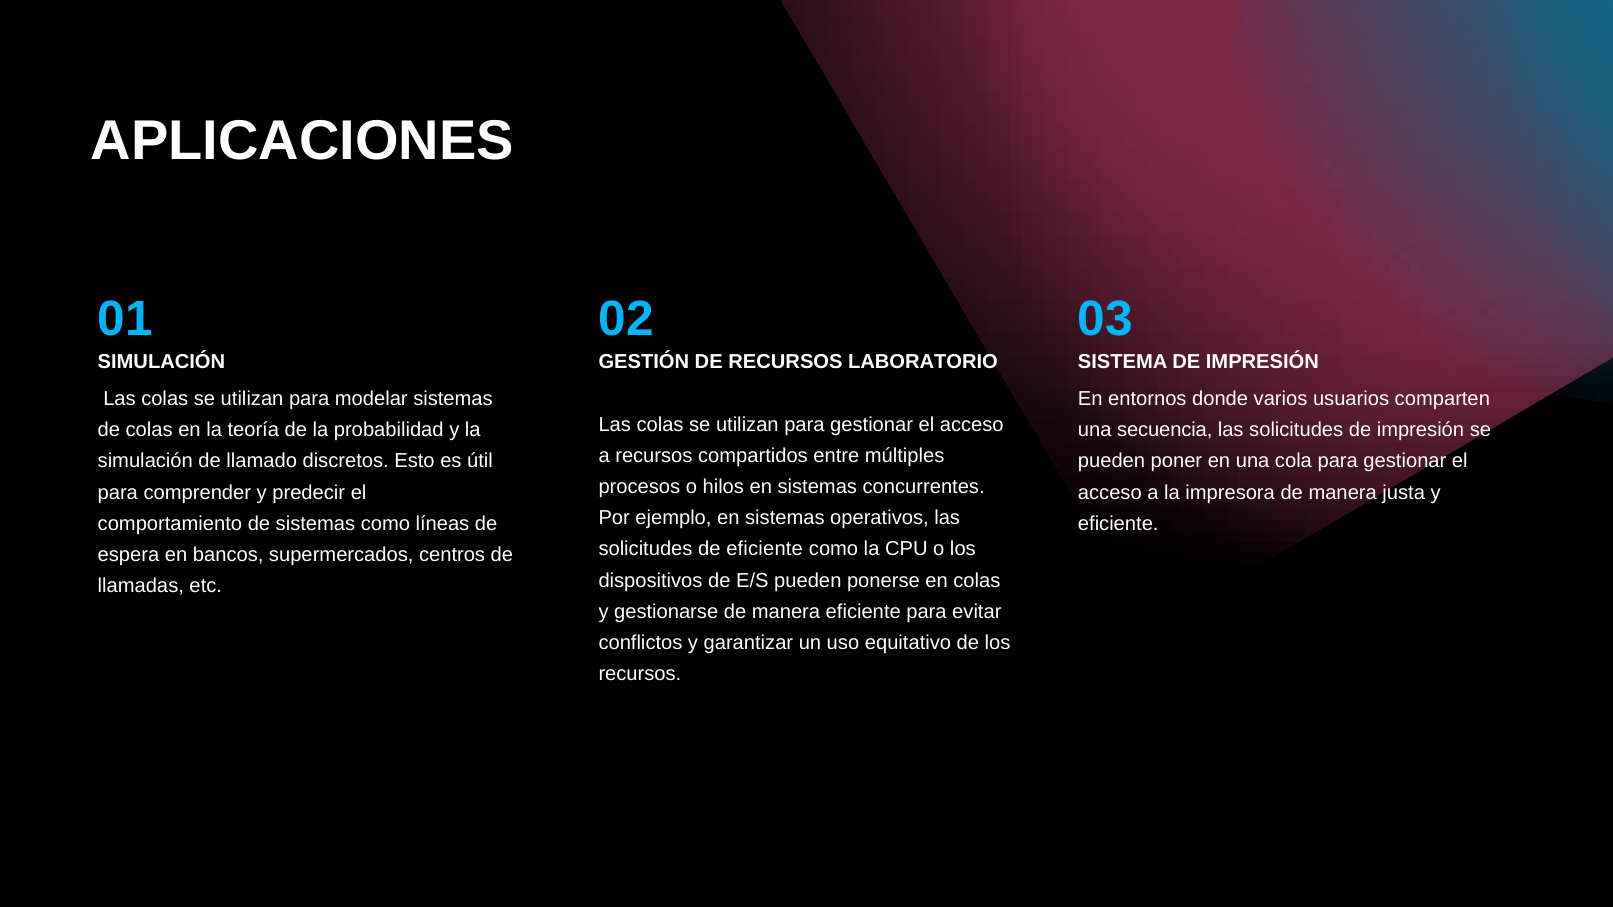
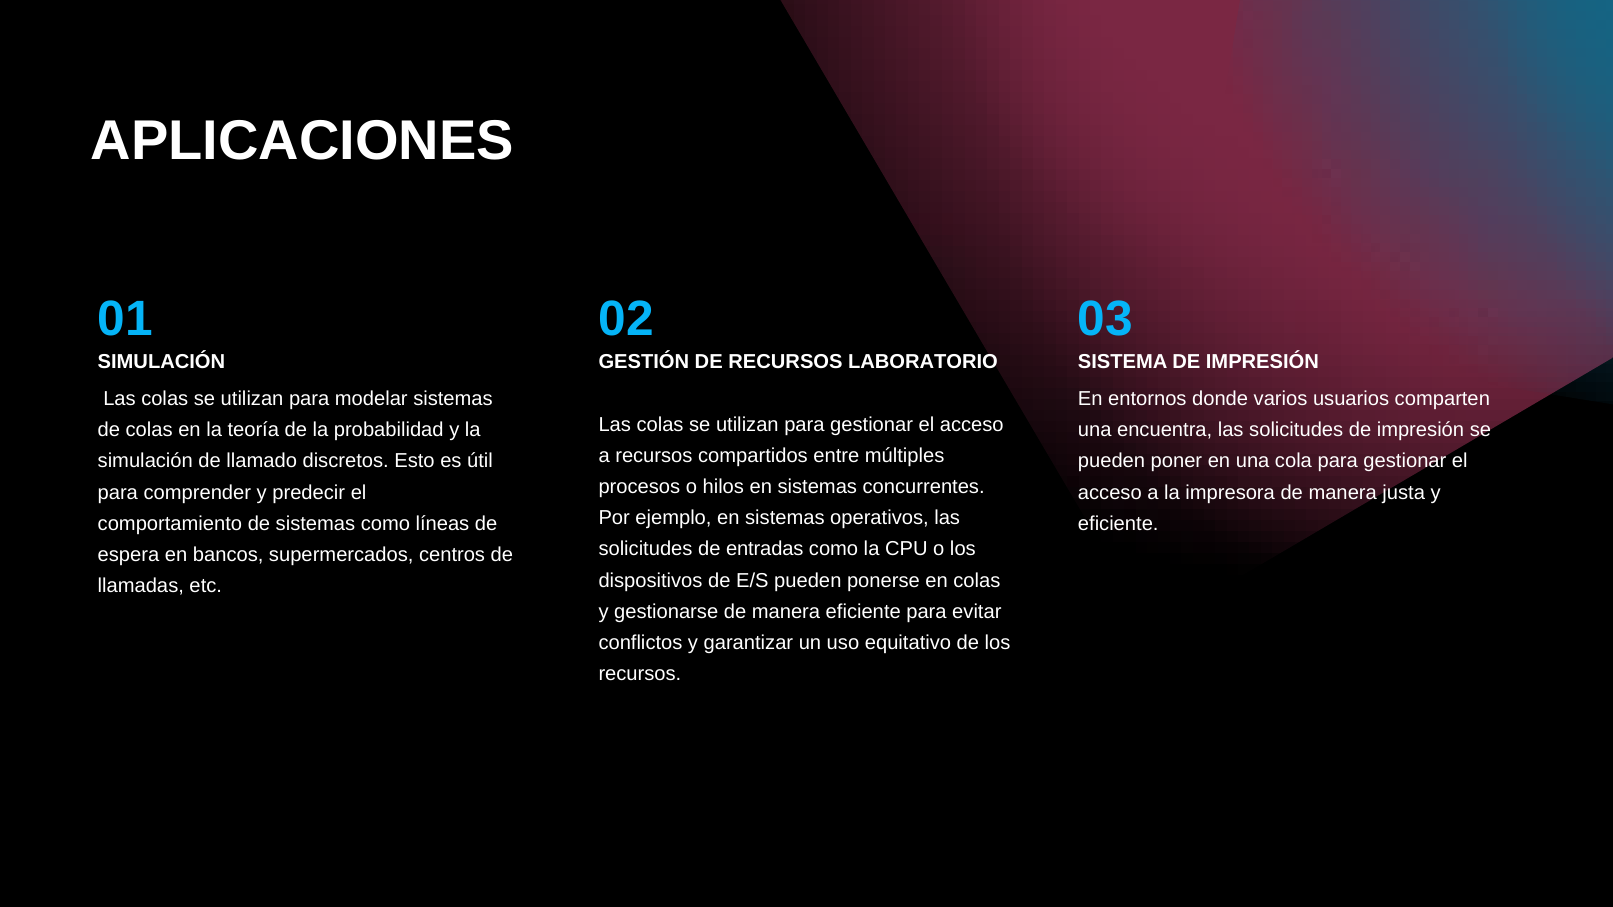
secuencia: secuencia -> encuentra (1165, 430)
de eficiente: eficiente -> entradas (765, 549)
